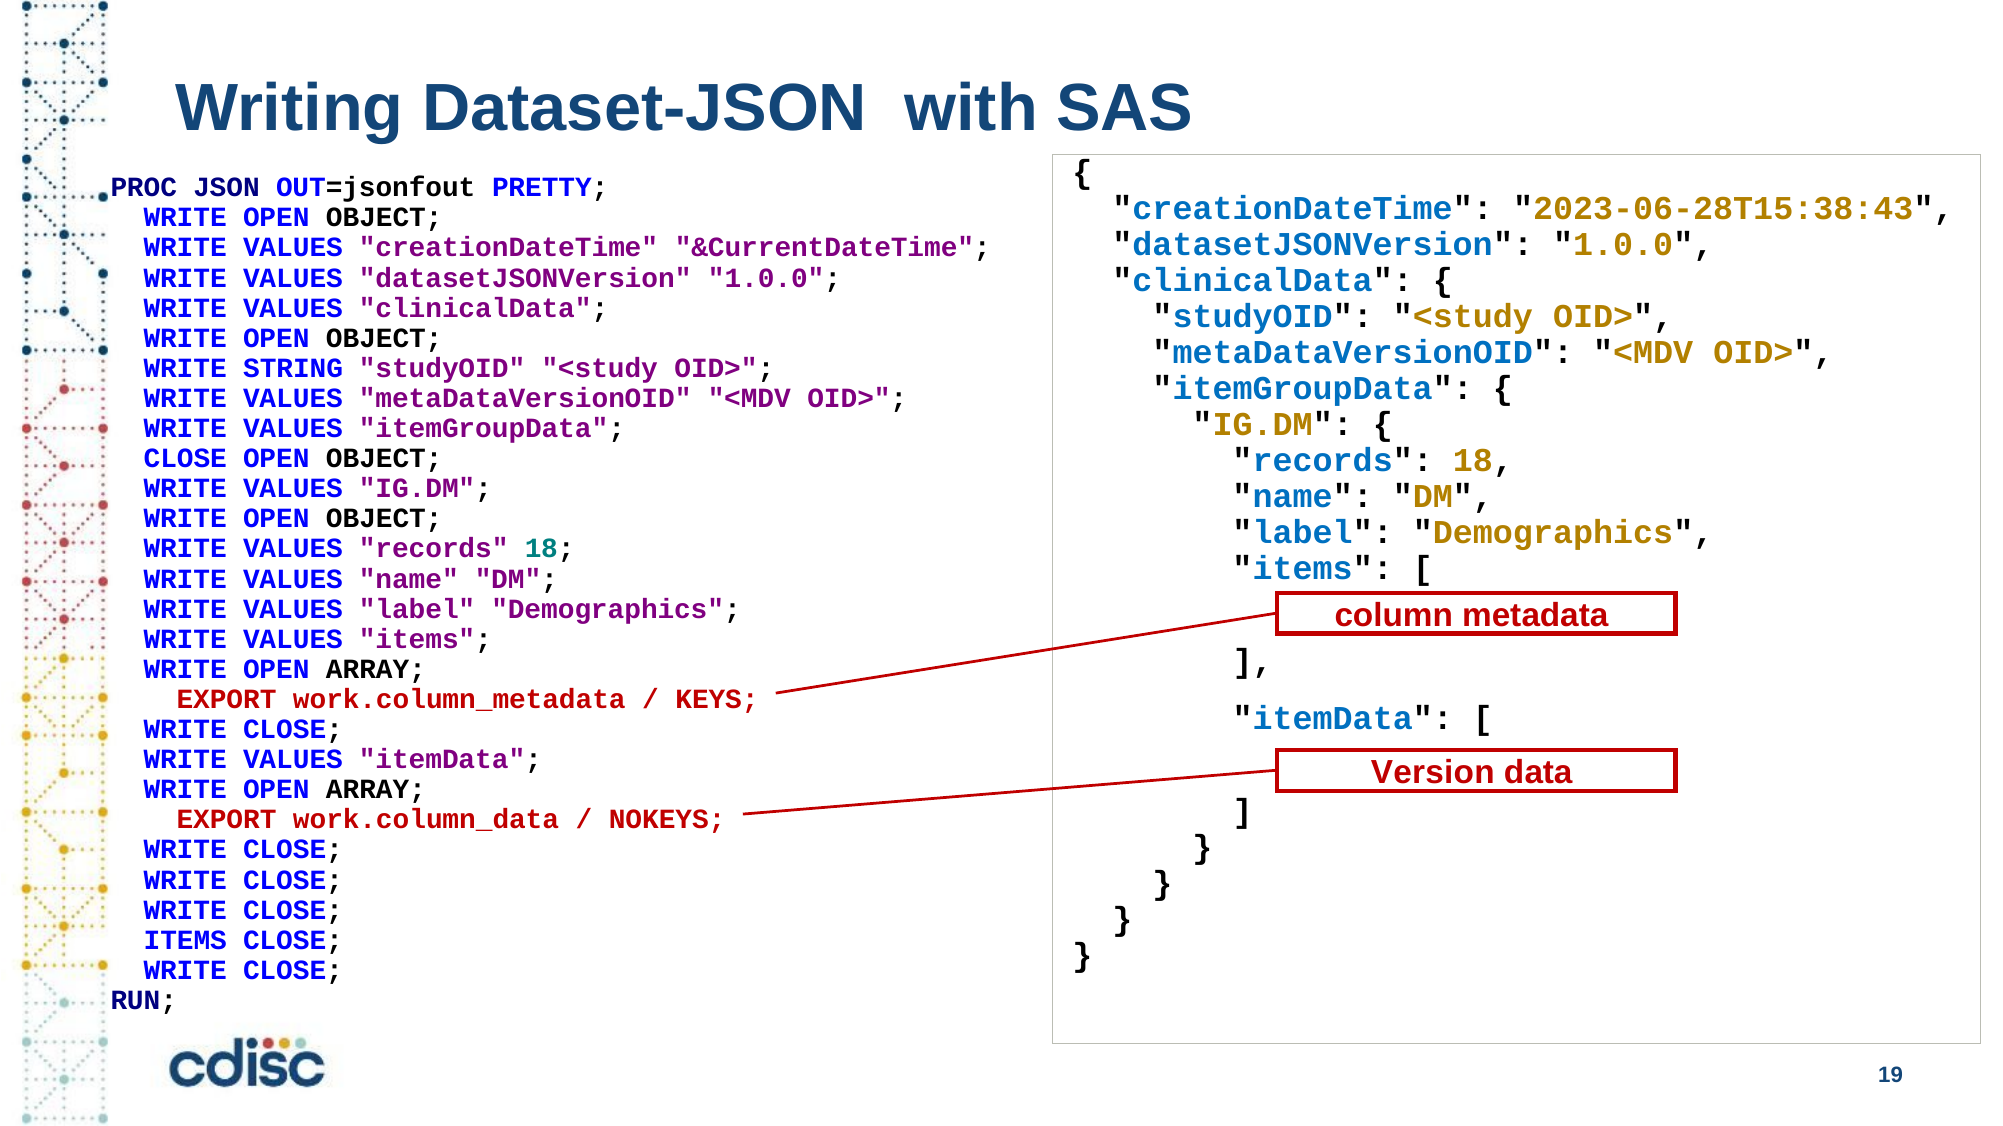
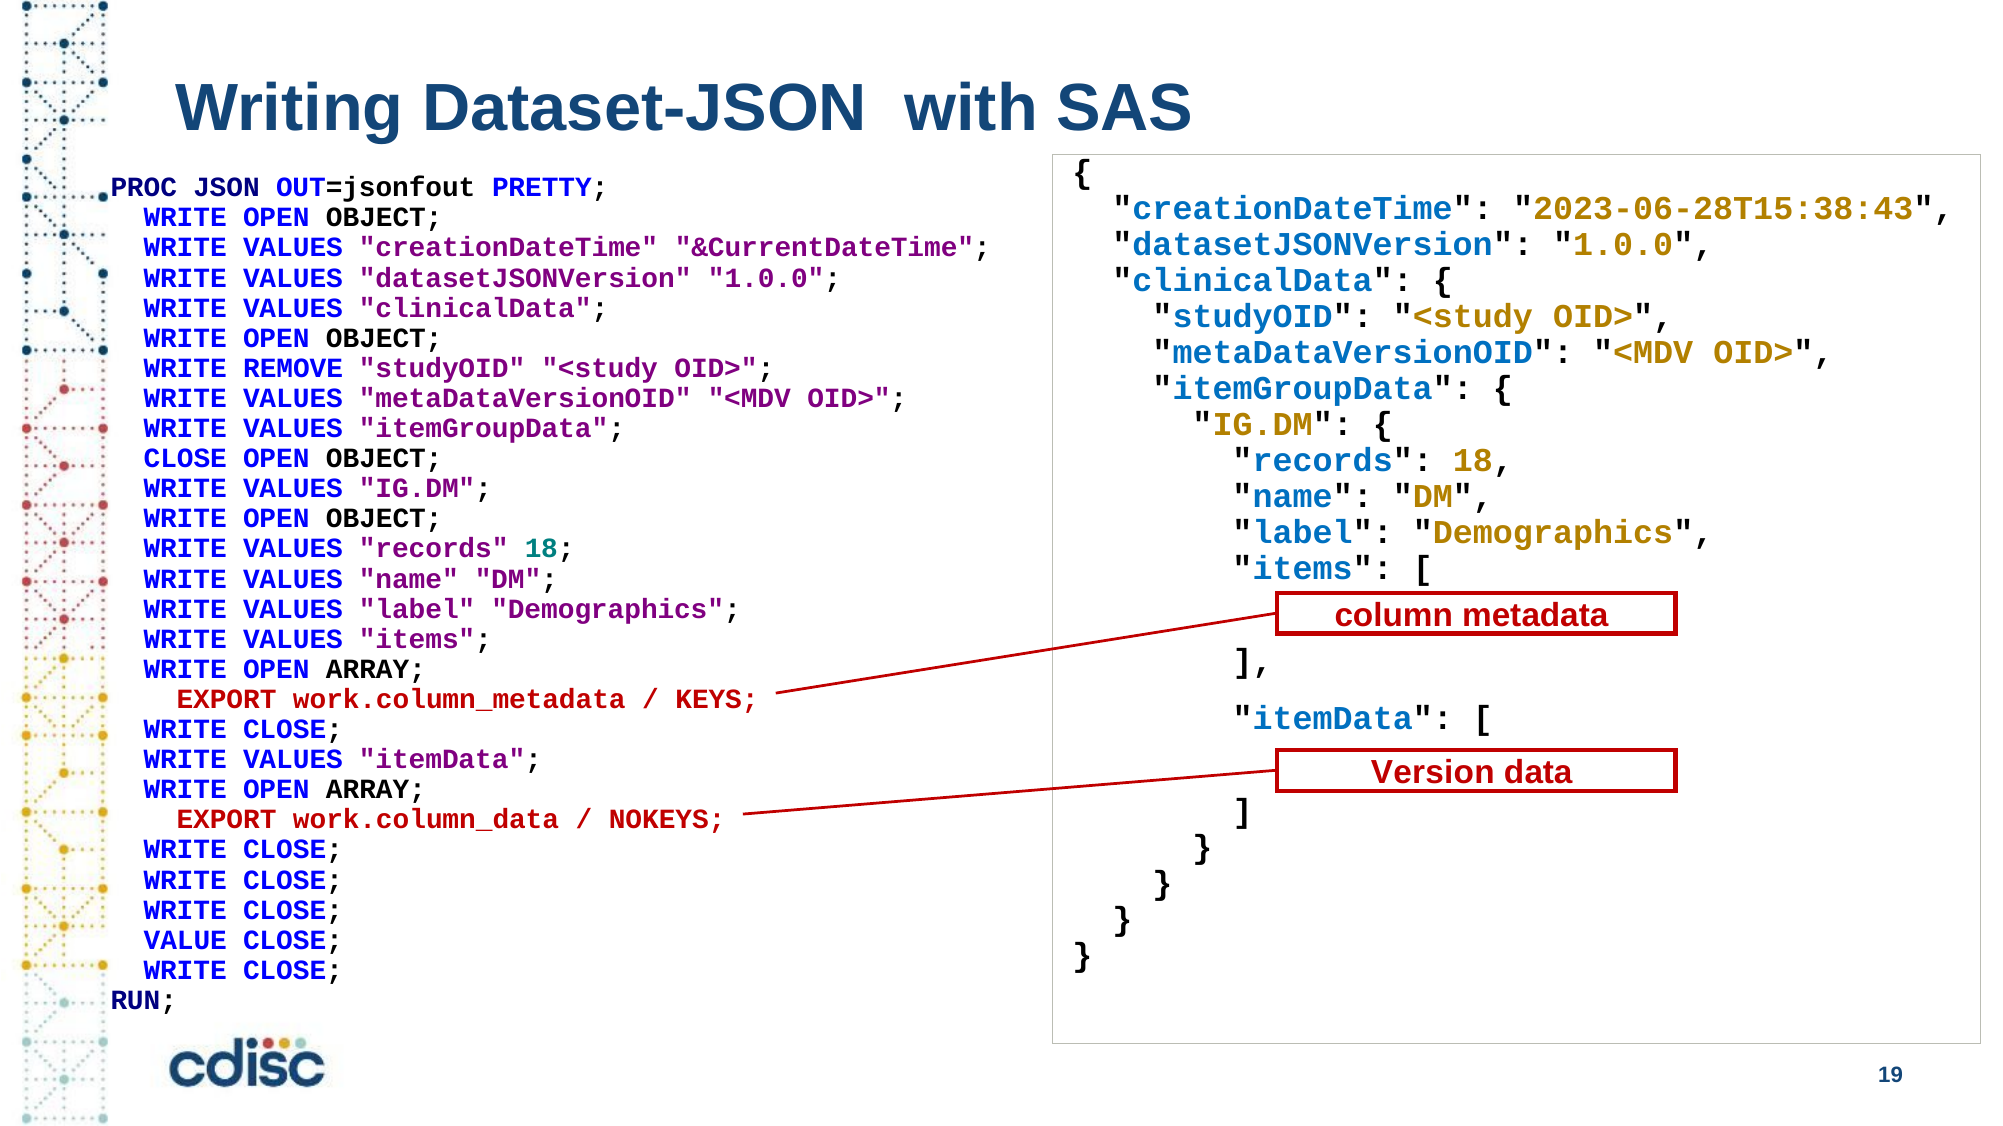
STRING: STRING -> REMOVE (293, 368)
ITEMS: ITEMS -> VALUE (185, 941)
